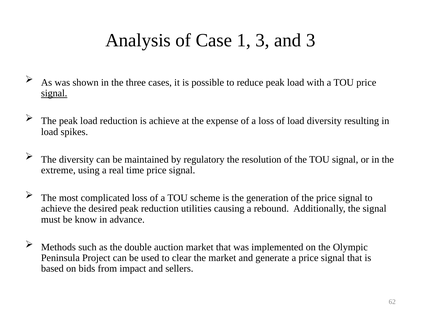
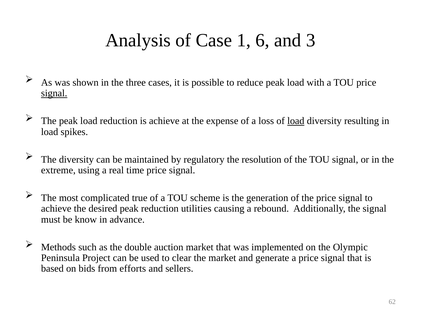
1 3: 3 -> 6 (263, 40)
load underline: none -> present (296, 121)
complicated loss: loss -> true (140, 198)
impact: impact -> efforts (133, 268)
